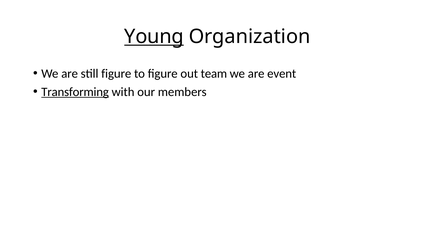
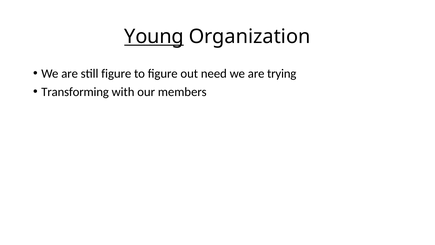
team: team -> need (214, 74)
event: event -> trying (282, 74)
Transforming underline: present -> none (75, 92)
